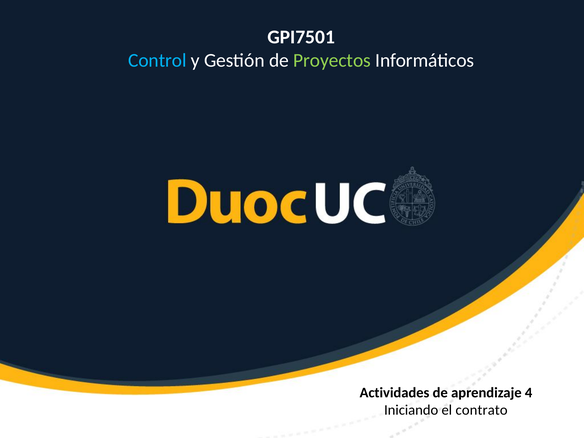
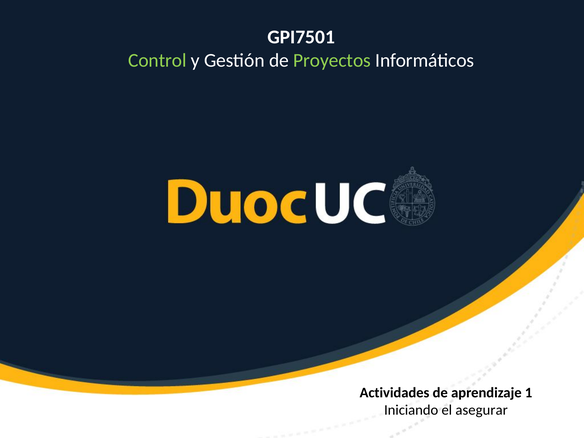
Control colour: light blue -> light green (157, 61)
4: 4 -> 1 (529, 393)
contrato: contrato -> asegurar (482, 410)
